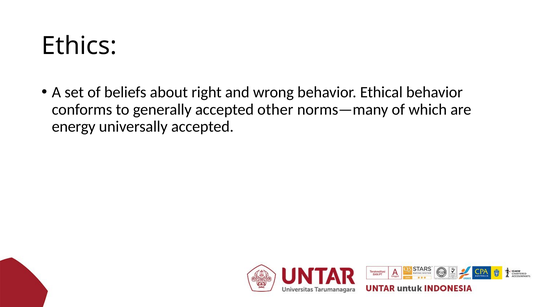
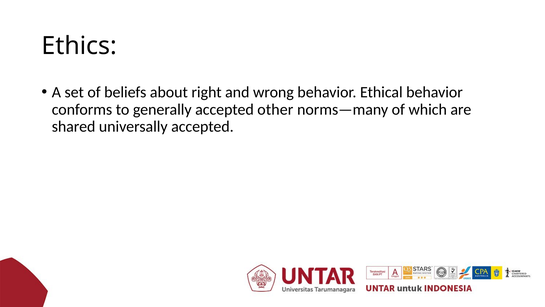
energy: energy -> shared (74, 126)
